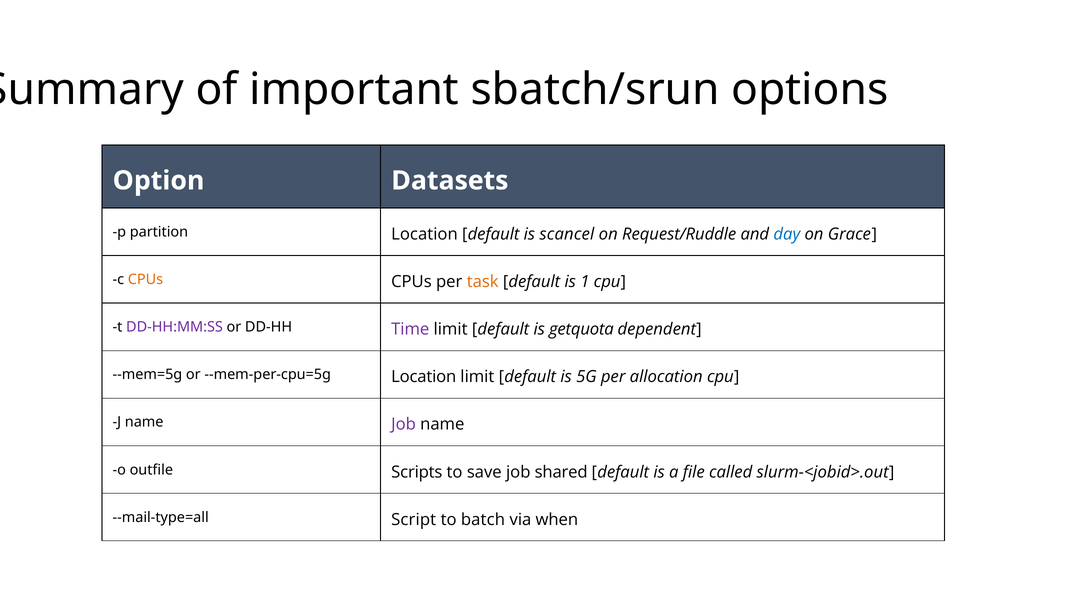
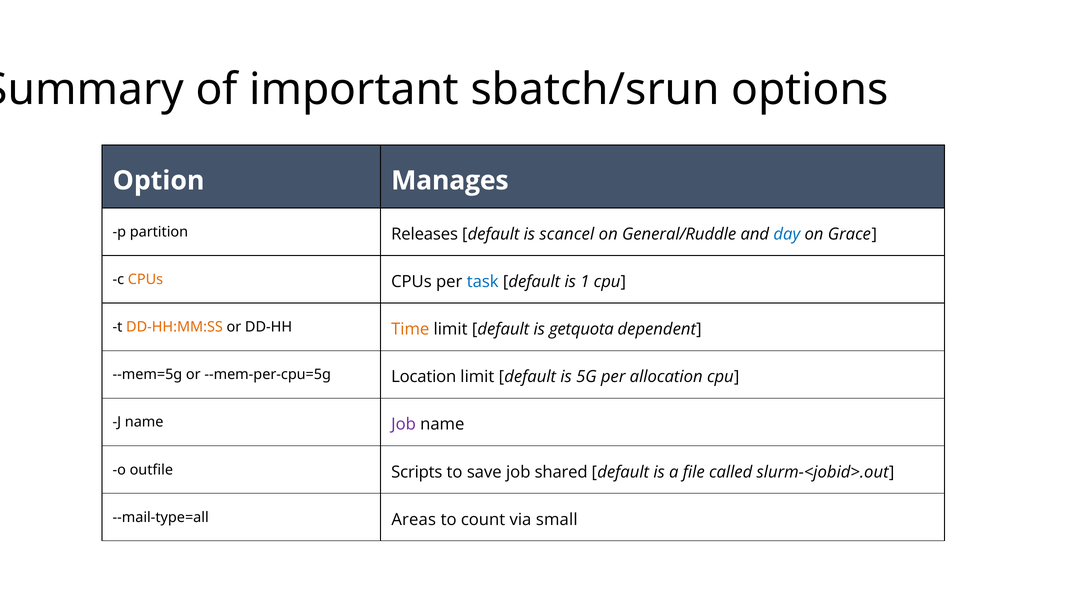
Datasets: Datasets -> Manages (450, 181)
partition Location: Location -> Releases (425, 234)
Request/Ruddle: Request/Ruddle -> General/Ruddle (679, 234)
task colour: orange -> blue (483, 282)
DD-HH:MM:SS colour: purple -> orange (175, 327)
Time colour: purple -> orange (410, 330)
Script: Script -> Areas (414, 520)
batch: batch -> count (483, 520)
when: when -> small (557, 520)
